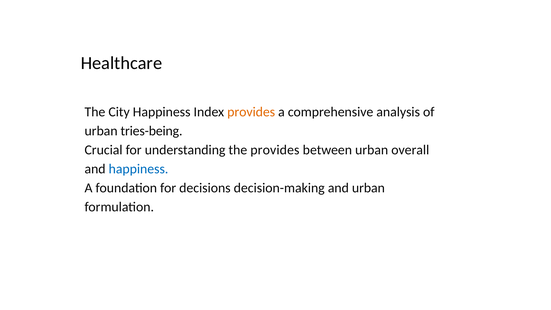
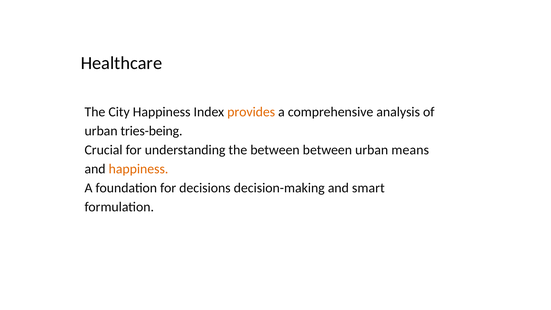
the provides: provides -> between (275, 150)
overall: overall -> means (410, 150)
happiness colour: blue -> orange (139, 169)
and urban: urban -> smart (368, 188)
